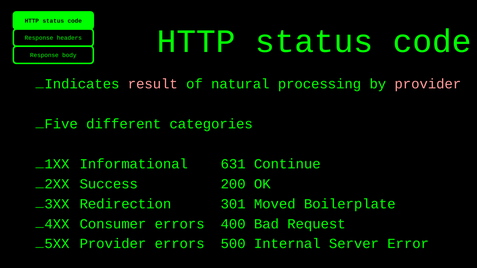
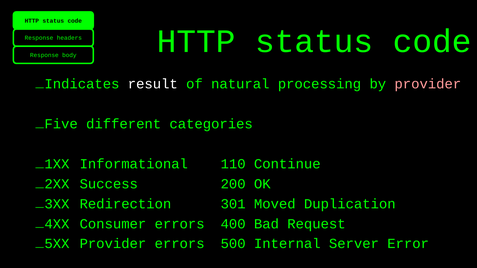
result colour: pink -> white (153, 84)
631: 631 -> 110 (233, 164)
Boilerplate: Boilerplate -> Duplication (350, 204)
